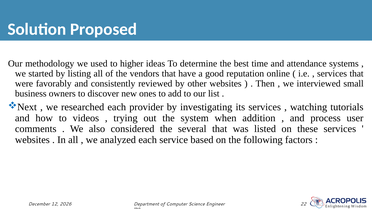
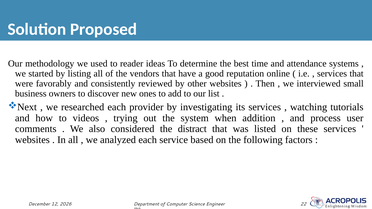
higher: higher -> reader (132, 64)
several: several -> distract (192, 129)
